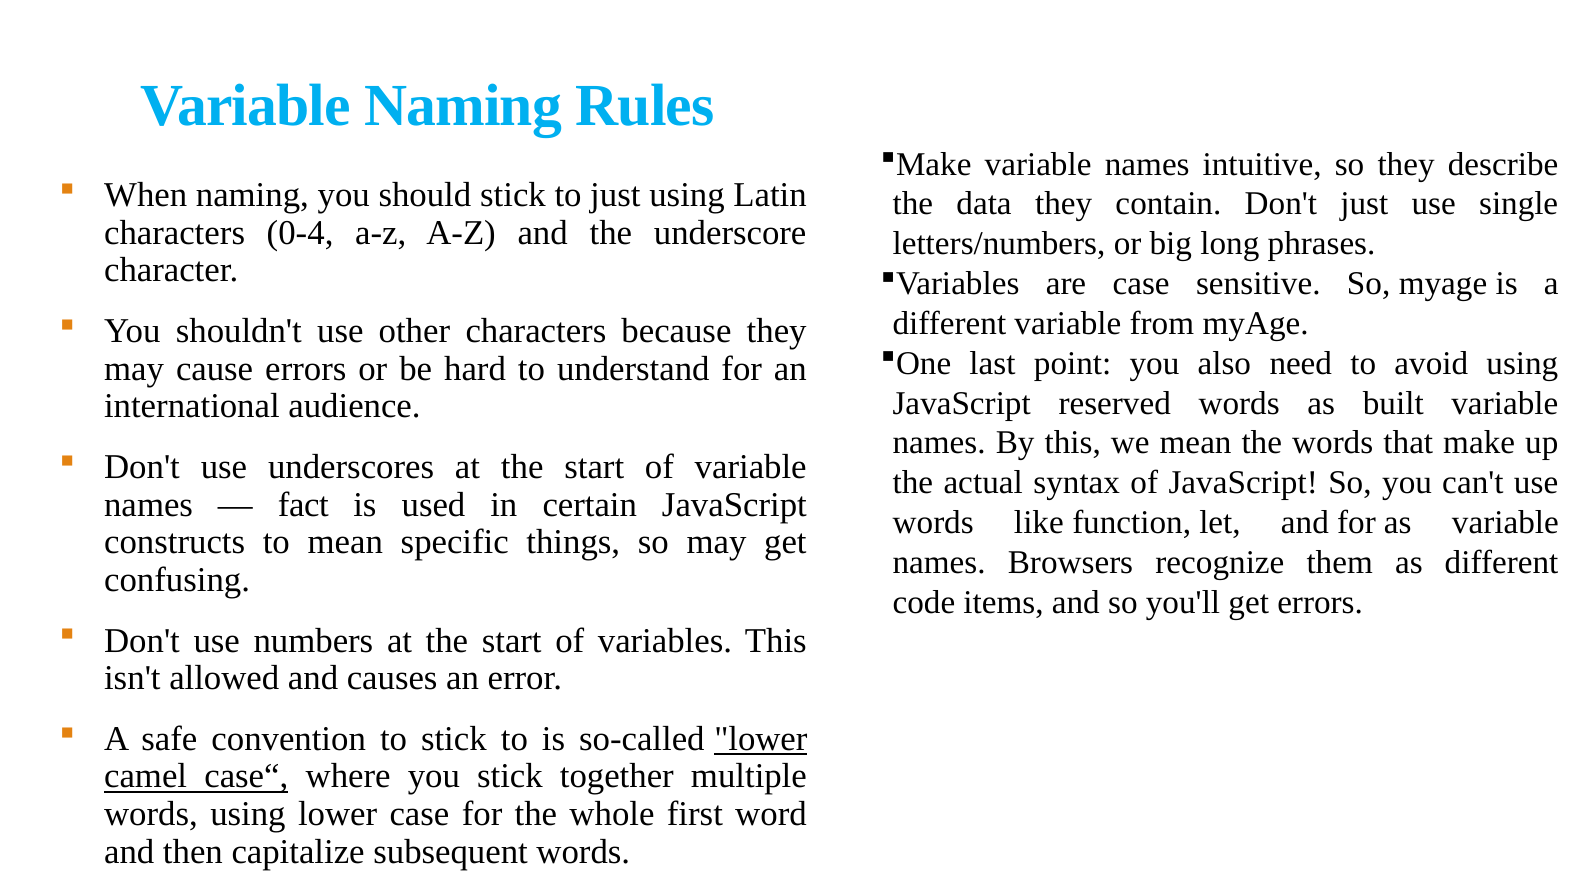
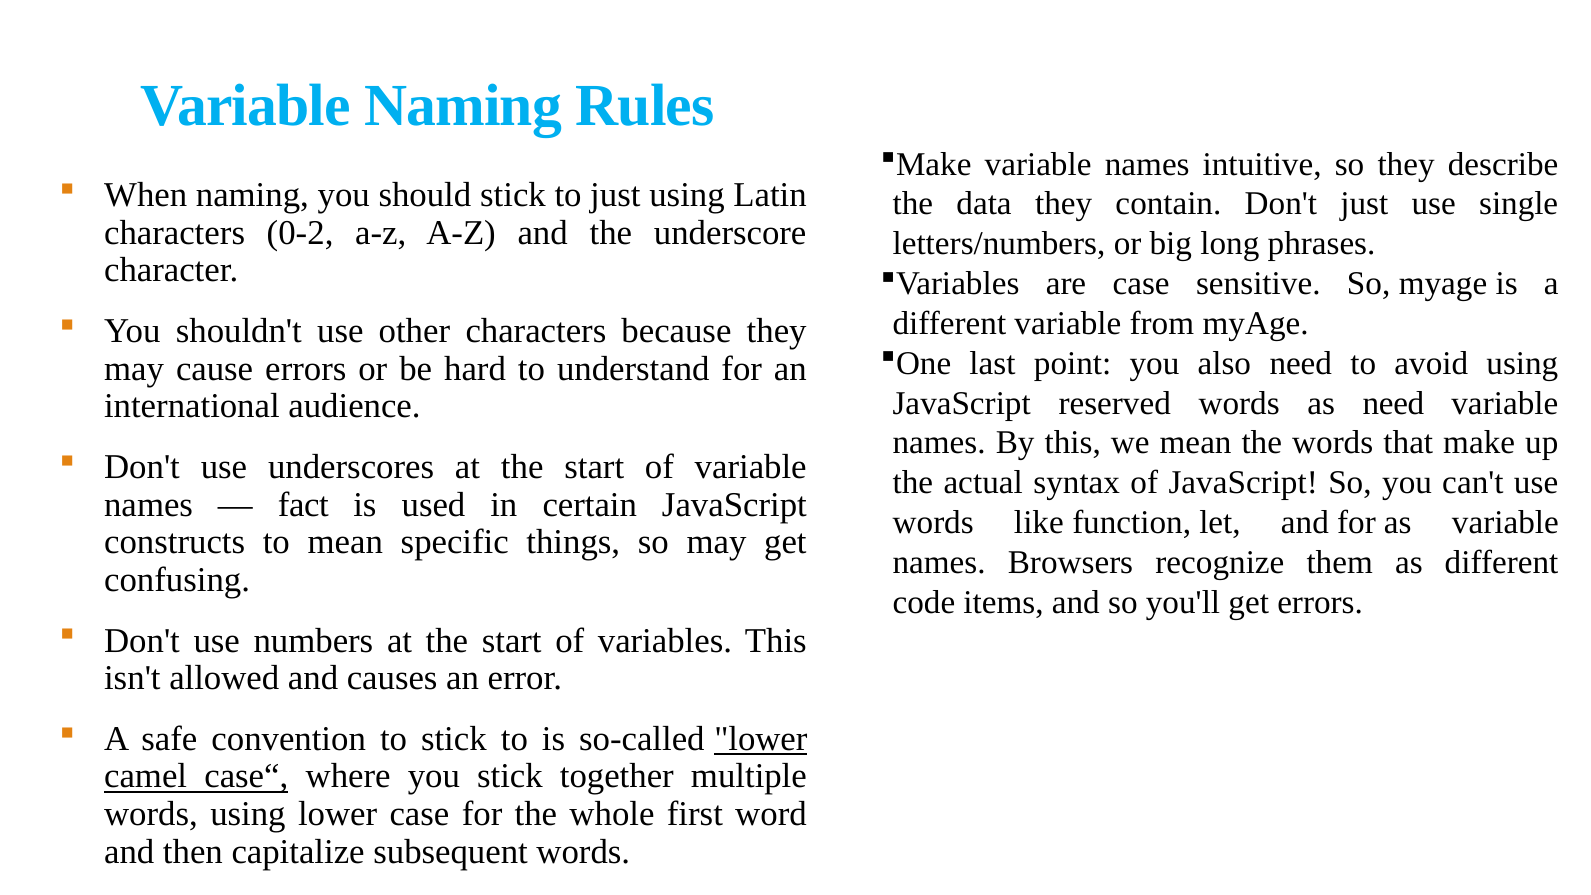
0-4: 0-4 -> 0-2 (300, 233)
as built: built -> need (1393, 403)
